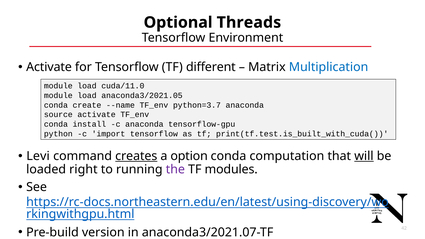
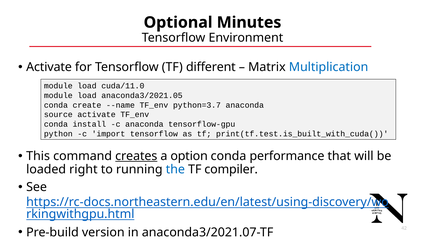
Threads: Threads -> Minutes (249, 22)
Levi: Levi -> This (38, 156)
computation: computation -> performance (287, 156)
will underline: present -> none (364, 156)
the colour: purple -> blue (175, 169)
modules: modules -> compiler (231, 169)
